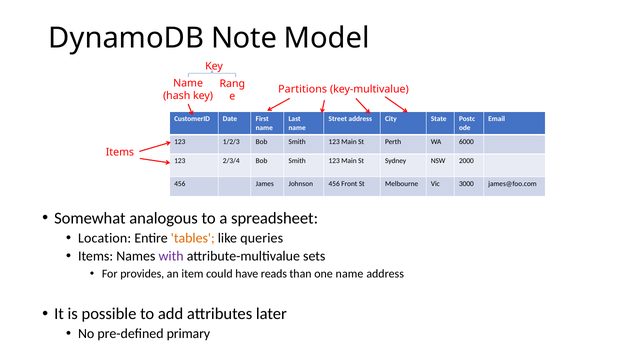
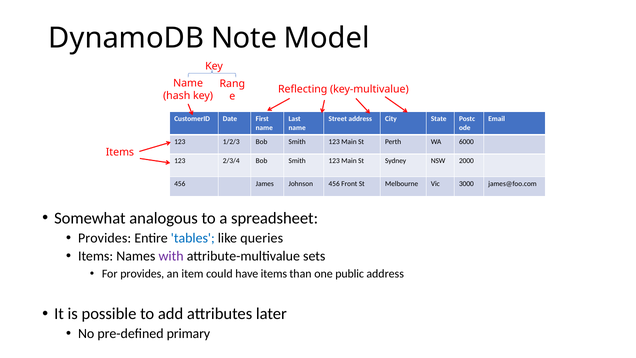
Partitions: Partitions -> Reflecting (303, 89)
Location: Location -> Provides (105, 238)
tables colour: orange -> blue (193, 238)
have reads: reads -> items (274, 273)
one name: name -> public (350, 273)
